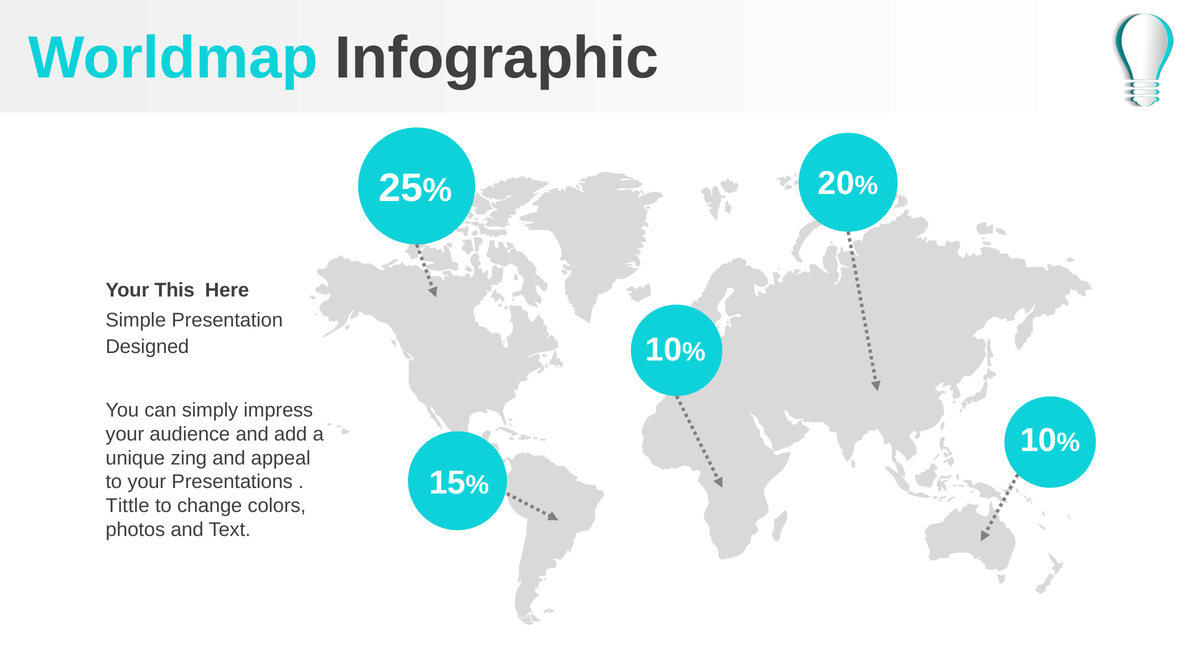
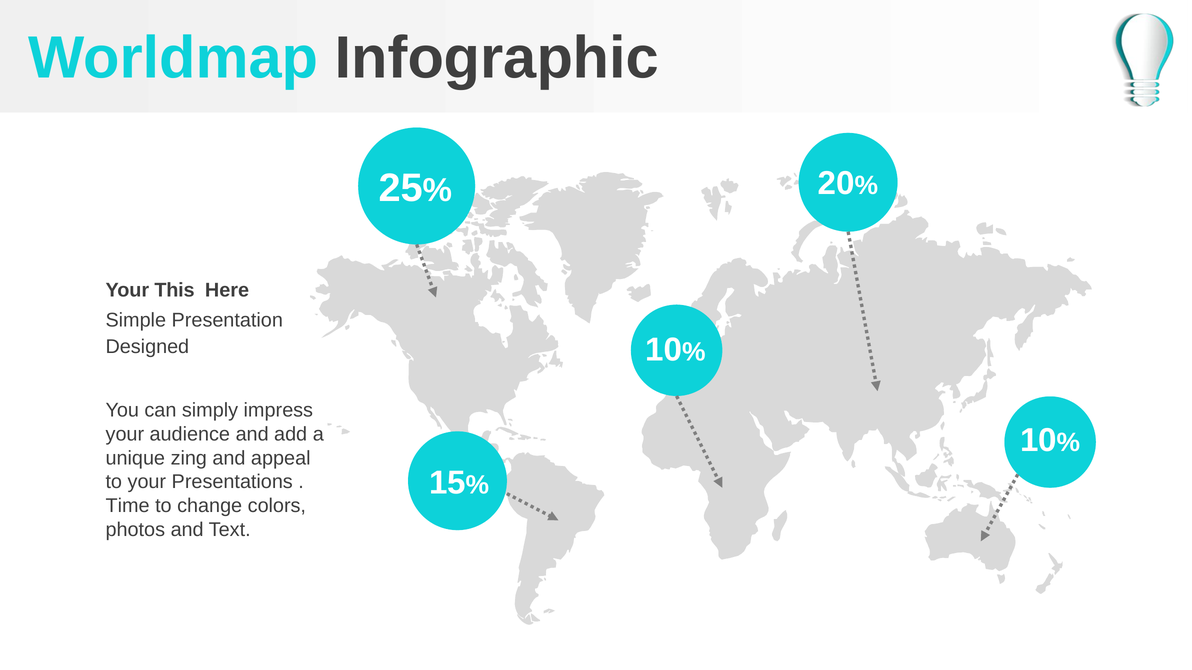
Tittle: Tittle -> Time (128, 506)
